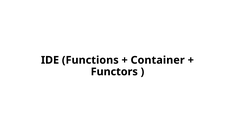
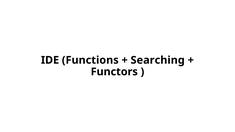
Container: Container -> Searching (158, 60)
